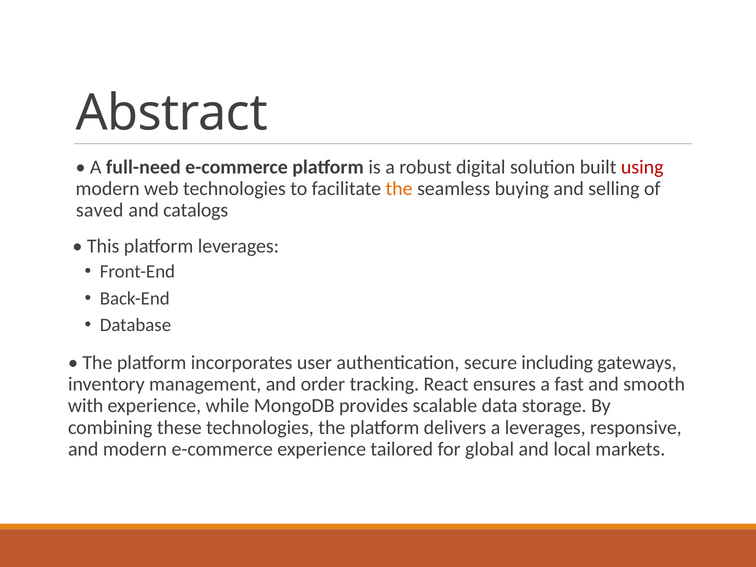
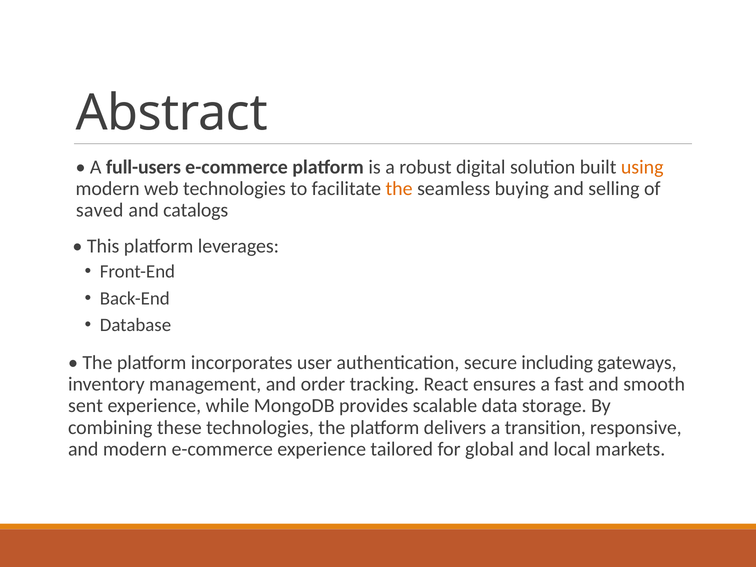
full-need: full-need -> full-users (143, 167)
using colour: red -> orange (642, 167)
with: with -> sent (86, 406)
a leverages: leverages -> transition (545, 427)
